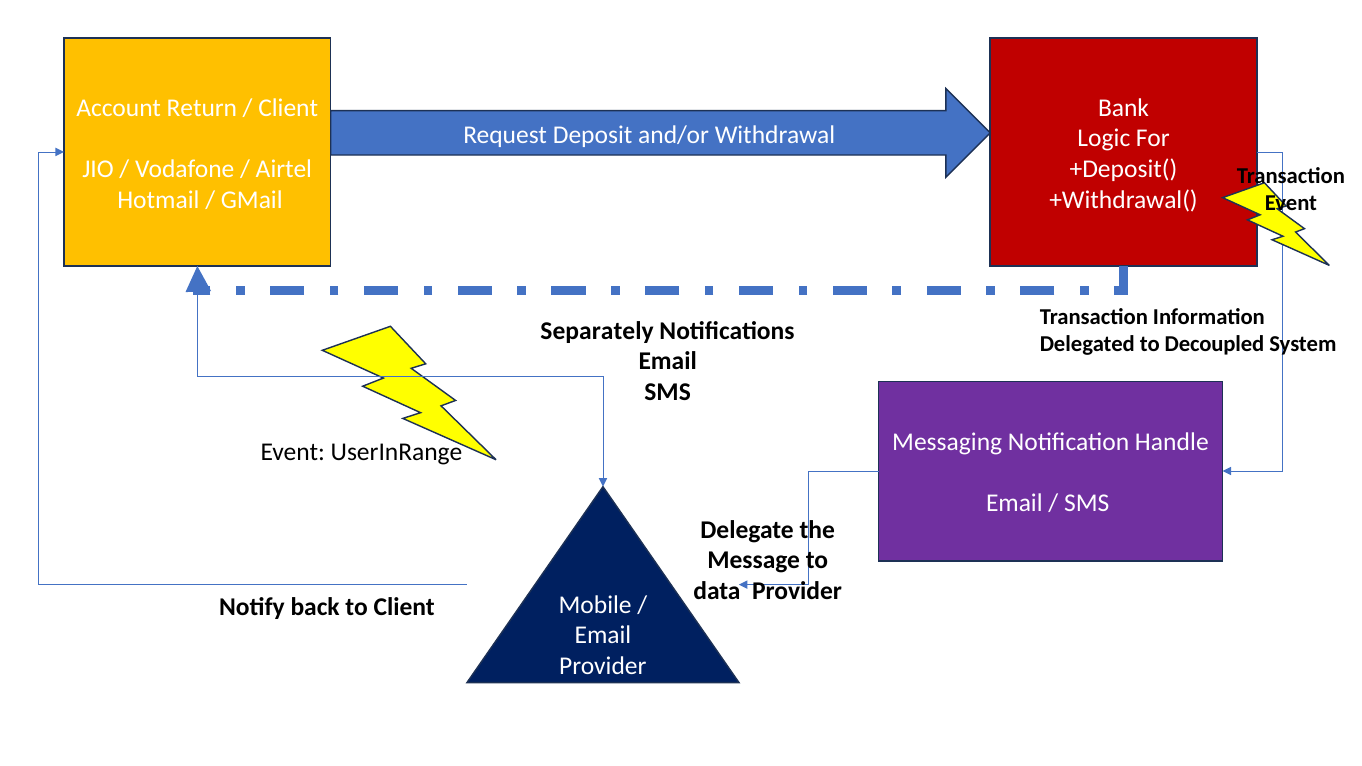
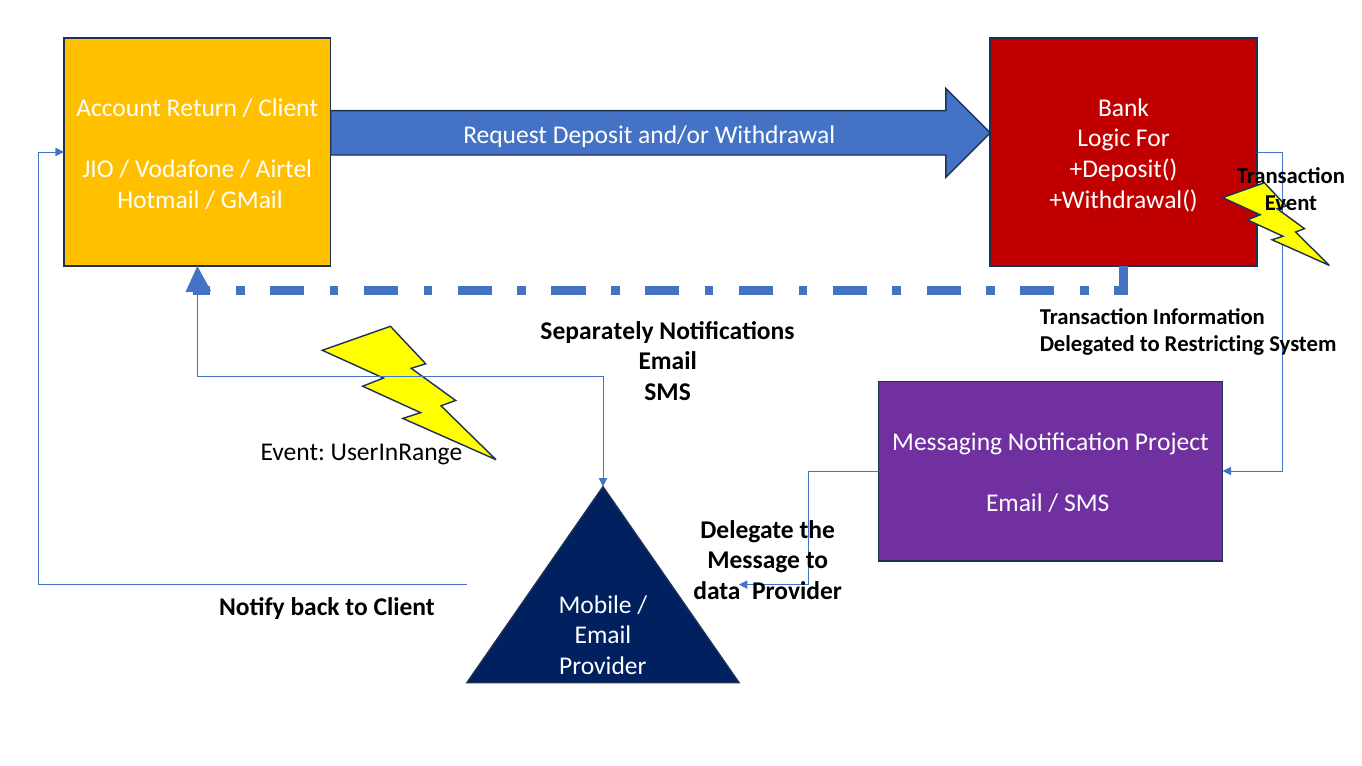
Decoupled: Decoupled -> Restricting (1214, 344)
Handle: Handle -> Project (1172, 442)
